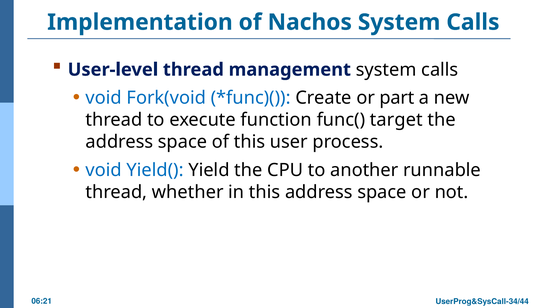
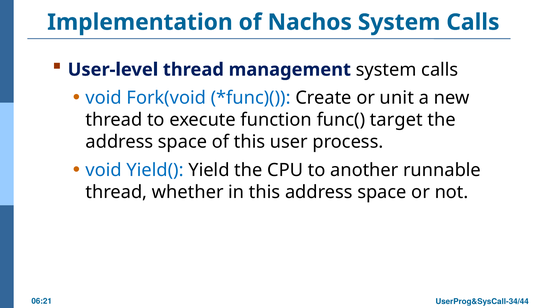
part: part -> unit (397, 98)
